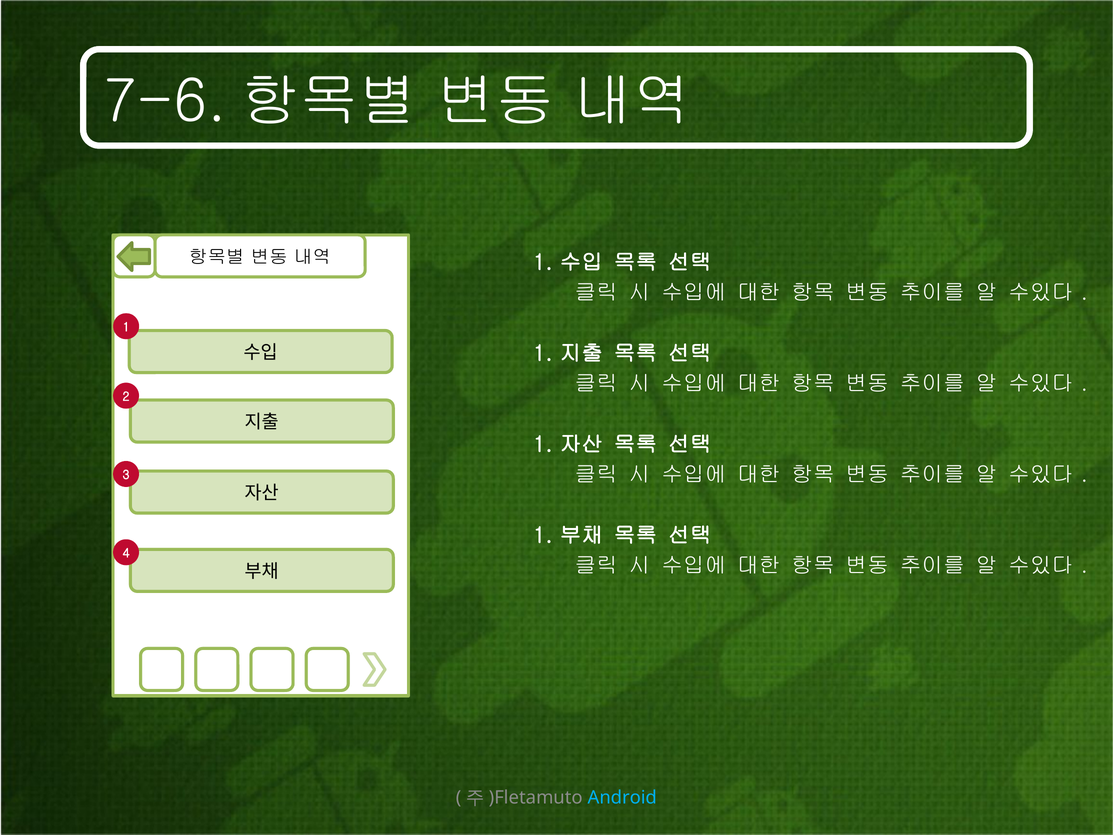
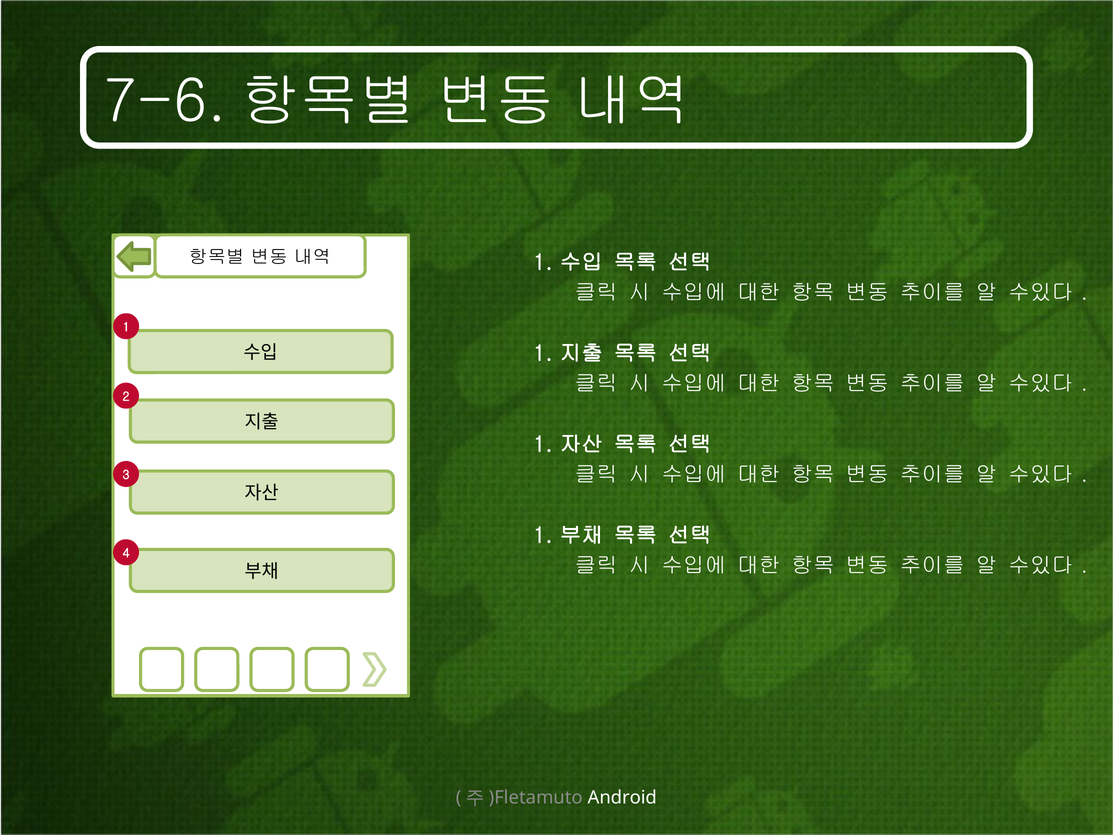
Android colour: light blue -> white (622, 797)
